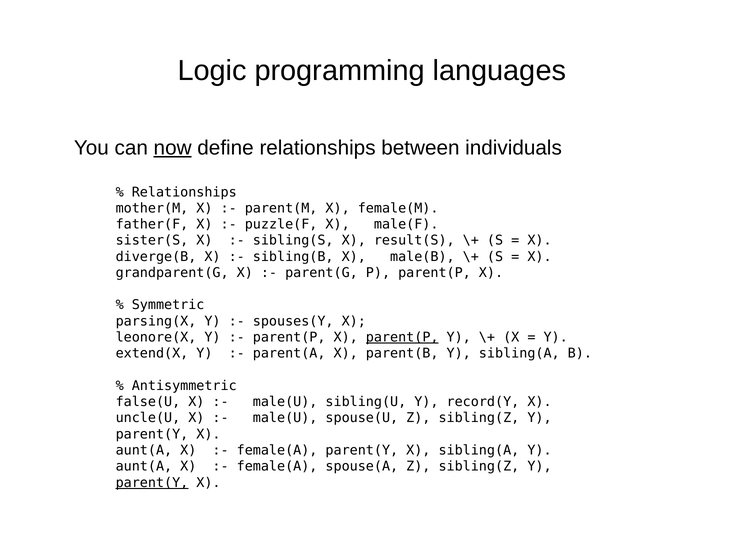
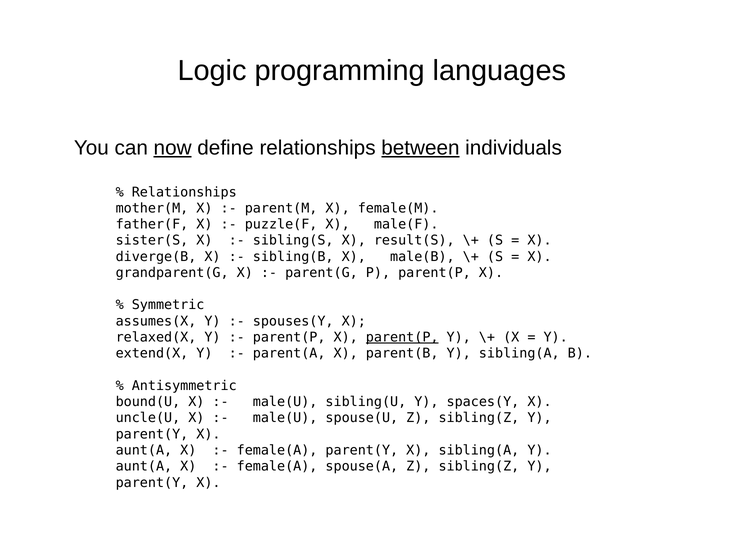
between underline: none -> present (420, 148)
parsing(X: parsing(X -> assumes(X (156, 321)
leonore(X: leonore(X -> relaxed(X (156, 337)
false(U: false(U -> bound(U (148, 402)
record(Y: record(Y -> spaces(Y (483, 402)
parent(Y underline: present -> none (152, 483)
